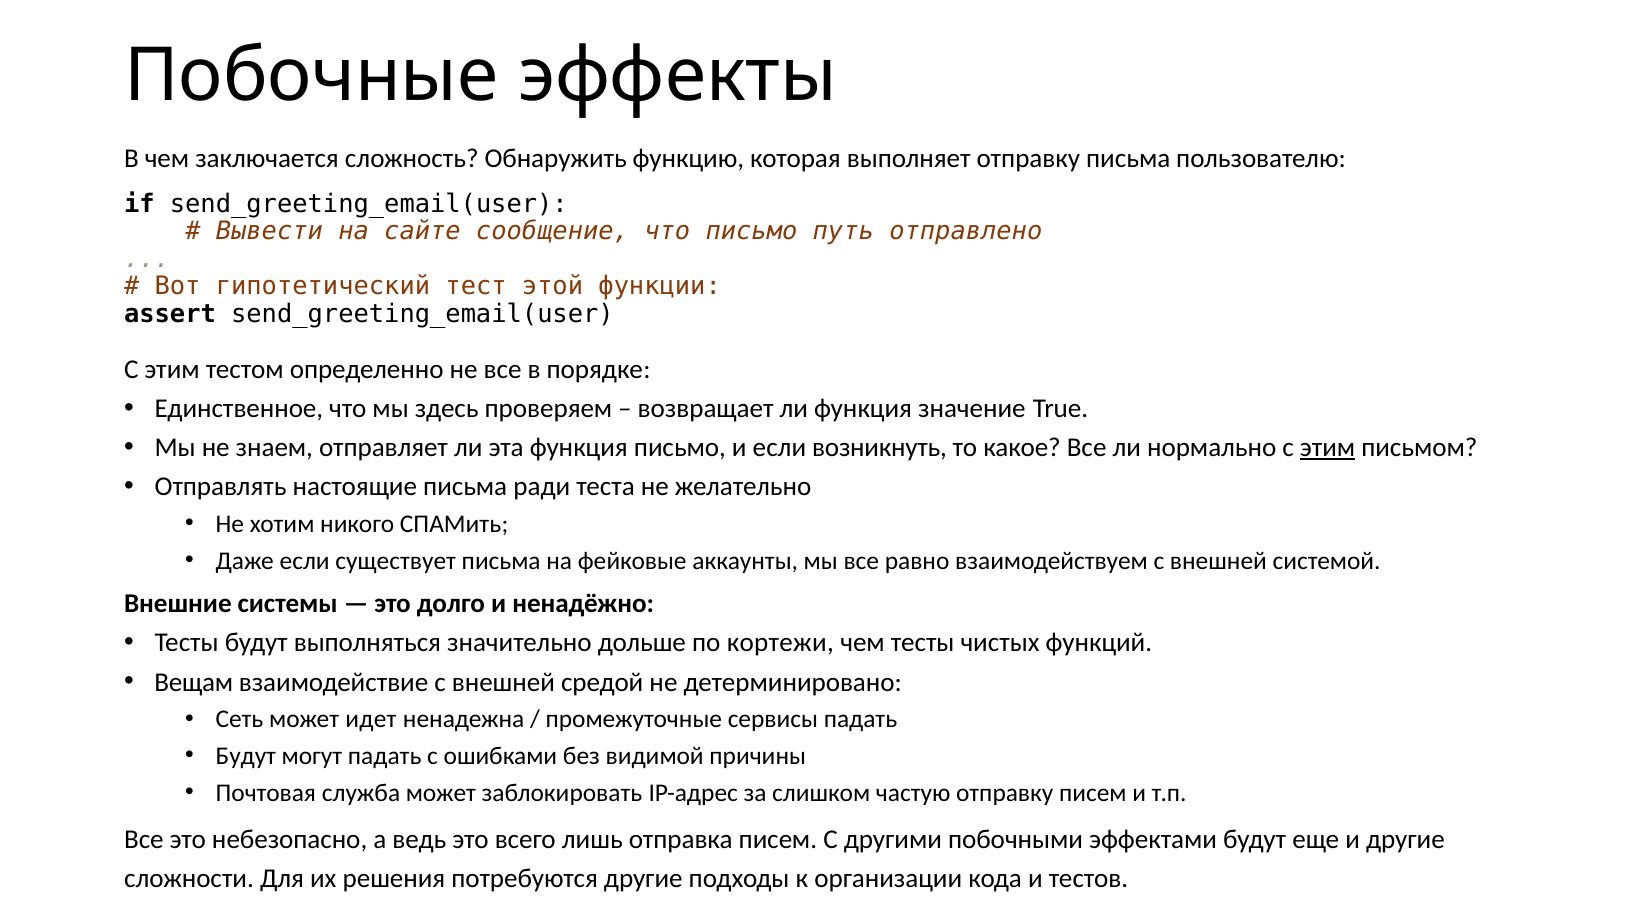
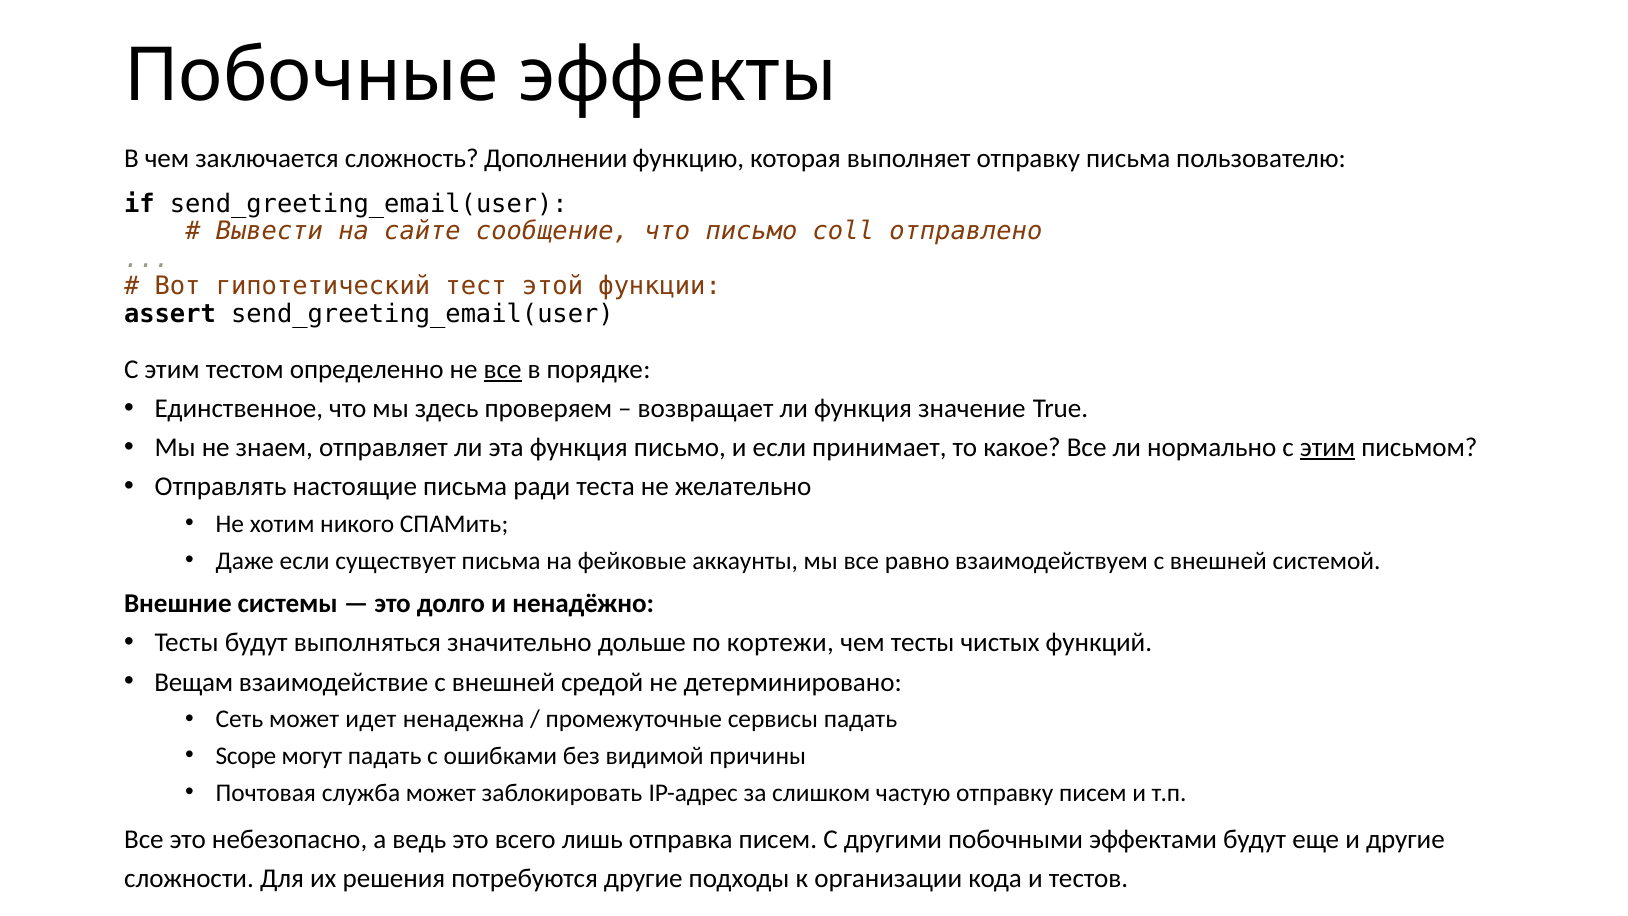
Обнаружить: Обнаружить -> Дополнении (556, 159)
путь: путь -> coll (843, 231)
все underline: none -> present (503, 369)
возникнуть: возникнуть -> принимает (879, 447)
Будут: Будут -> Scope (246, 756)
